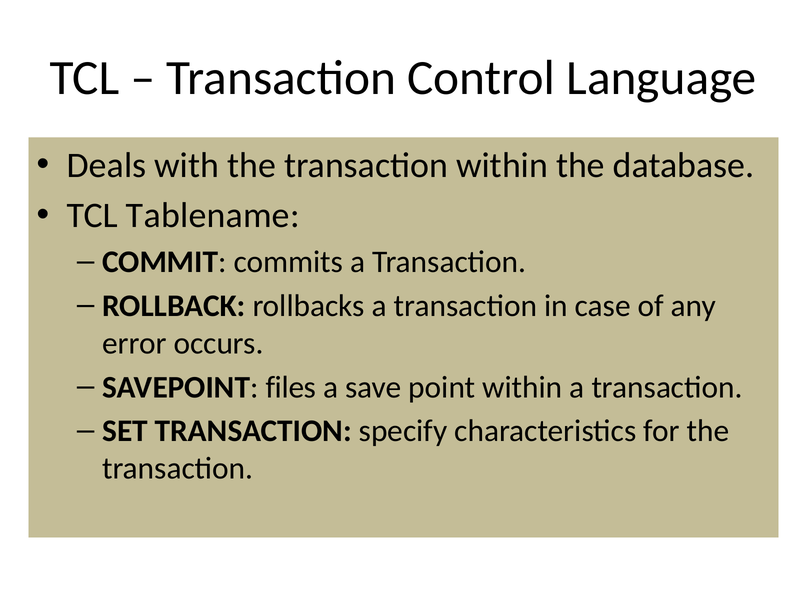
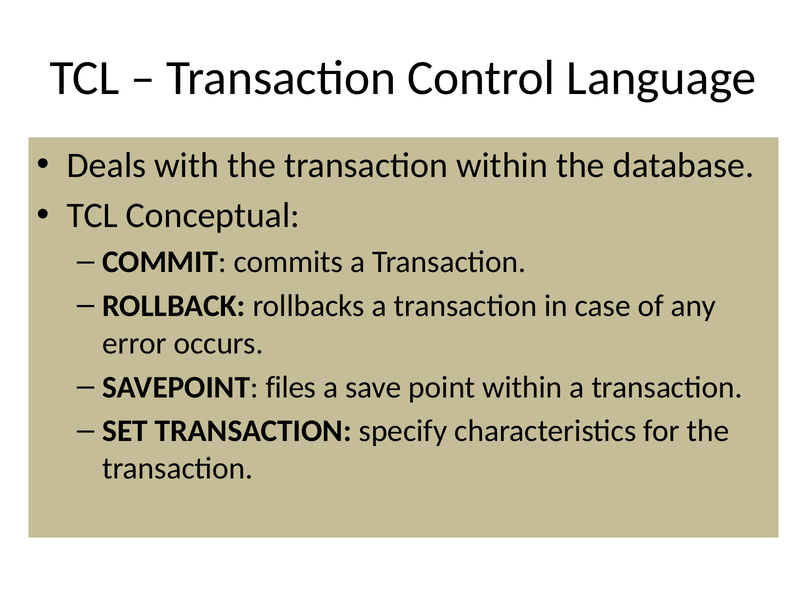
Tablename: Tablename -> Conceptual (213, 216)
